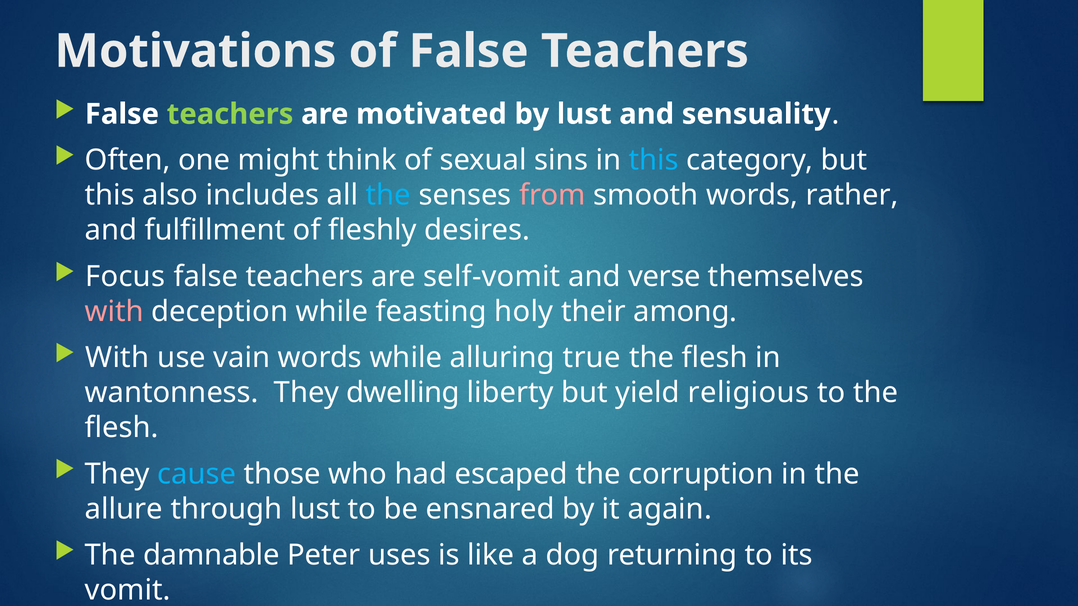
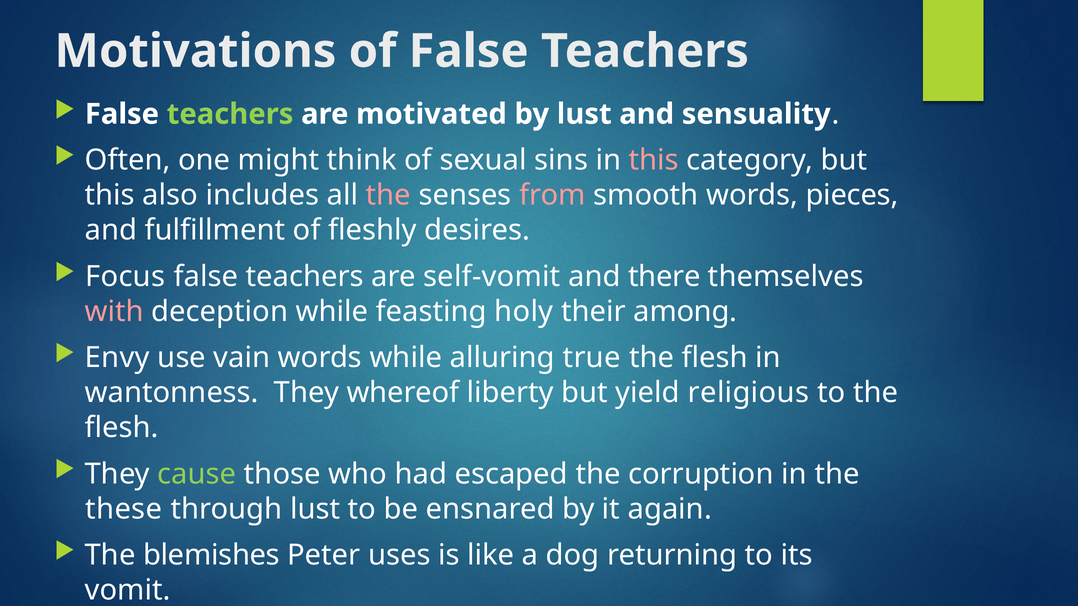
this colour: light blue -> pink (654, 160)
the colour: light blue -> pink (388, 195)
rather: rather -> pieces (852, 195)
verse: verse -> there (664, 277)
With: With -> Envy (117, 358)
dwelling: dwelling -> whereof (403, 393)
cause colour: light blue -> light green (197, 474)
allure: allure -> these (124, 509)
damnable: damnable -> blemishes (211, 556)
